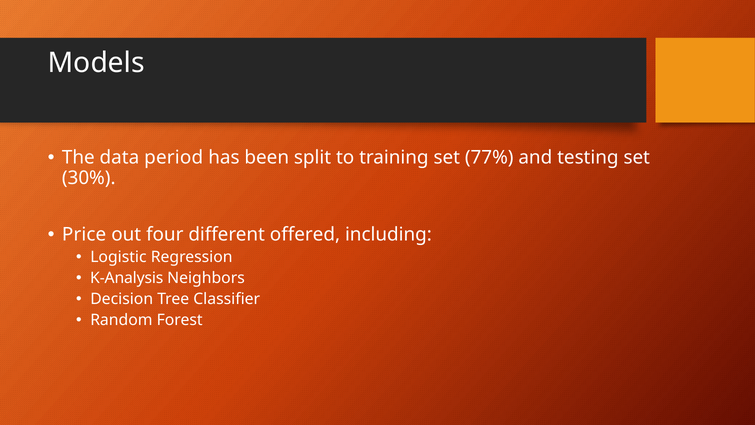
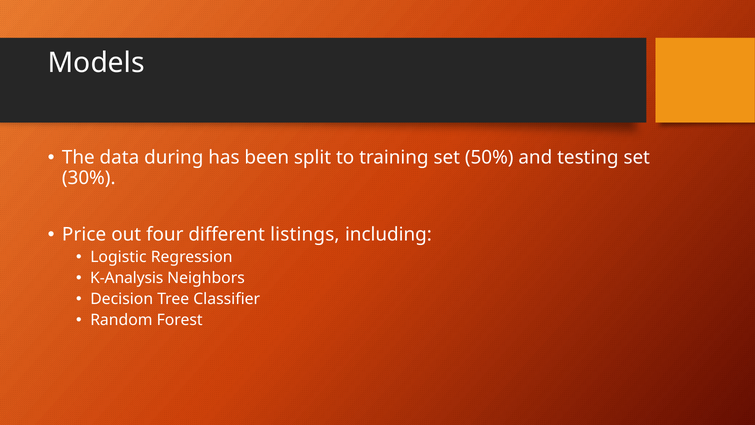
period: period -> during (174, 158)
77%: 77% -> 50% (489, 158)
offered: offered -> listings (305, 234)
